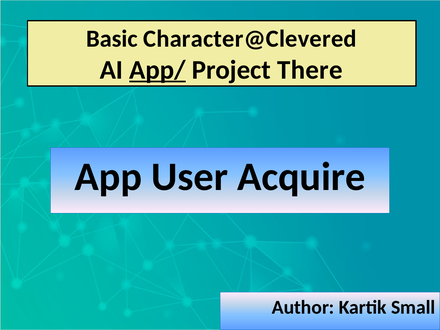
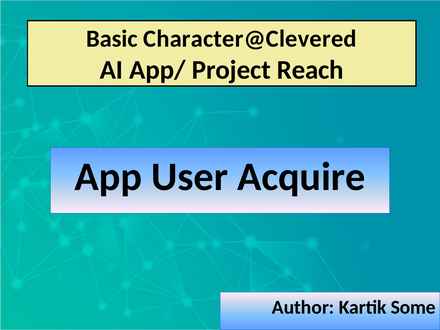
App/ underline: present -> none (157, 70)
There: There -> Reach (310, 70)
Small: Small -> Some (413, 307)
